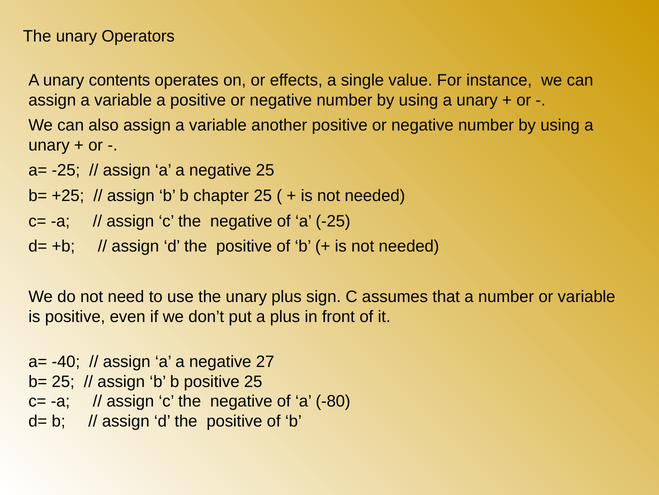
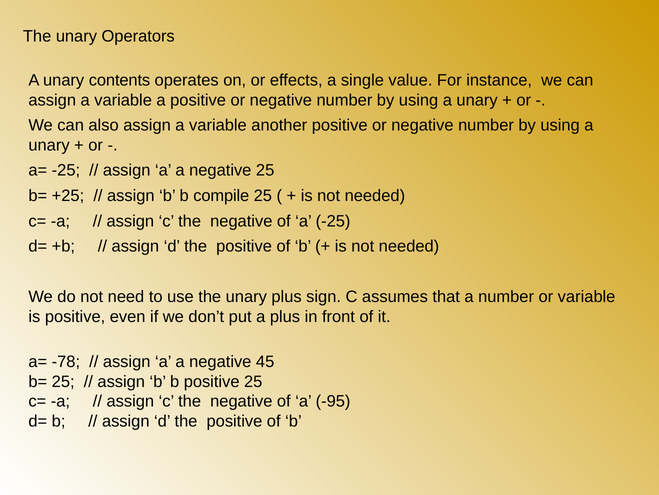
chapter: chapter -> compile (221, 196)
-40: -40 -> -78 (66, 361)
27: 27 -> 45 (265, 361)
-80: -80 -> -95 (333, 401)
